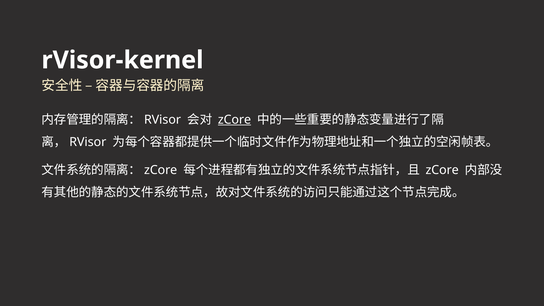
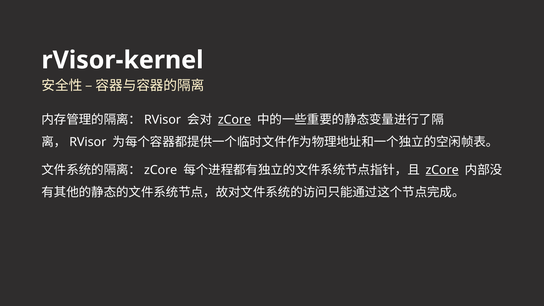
zCore underline: none -> present (442, 170)
